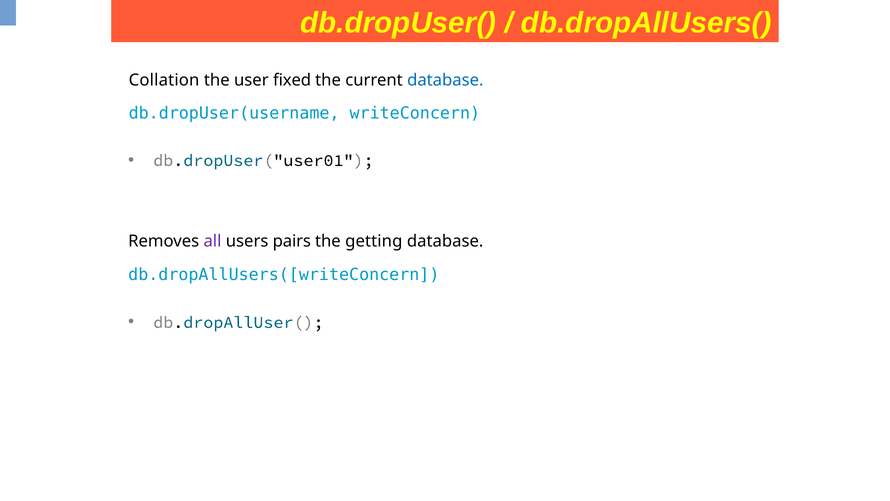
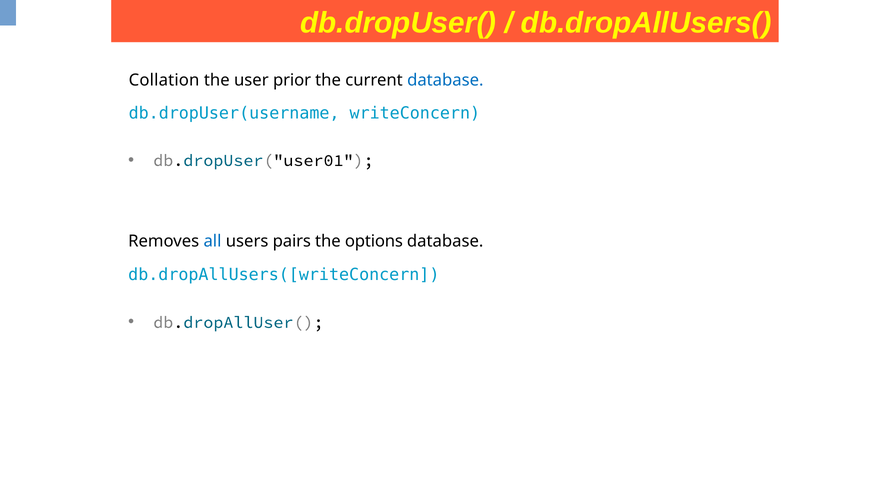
fixed: fixed -> prior (292, 80)
all colour: purple -> blue (212, 241)
getting: getting -> options (374, 241)
